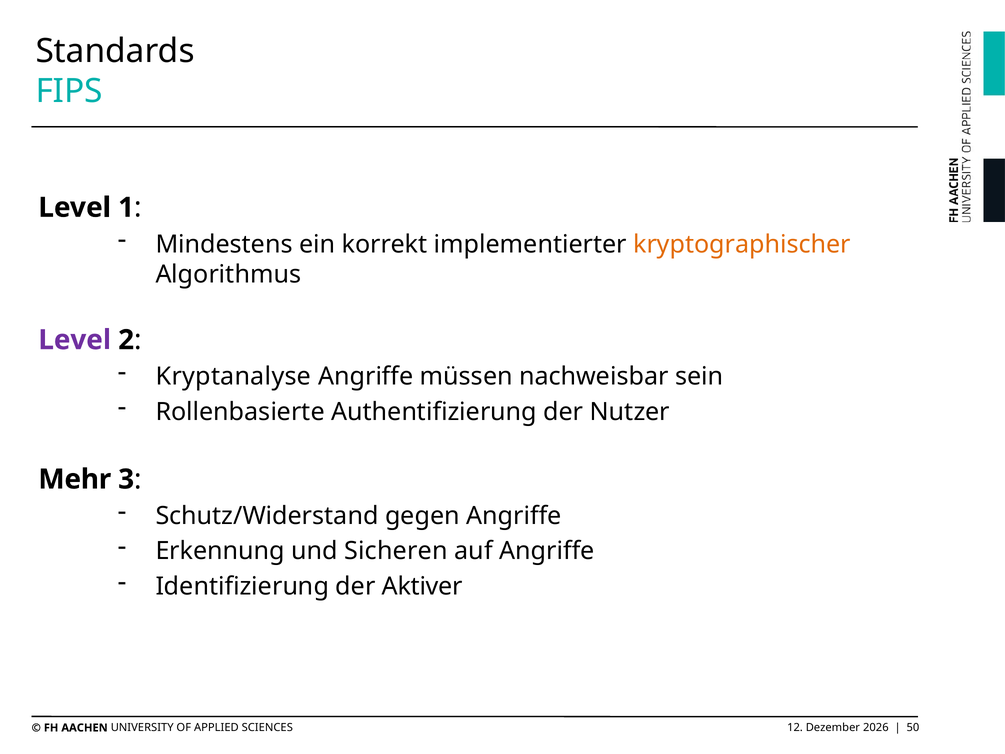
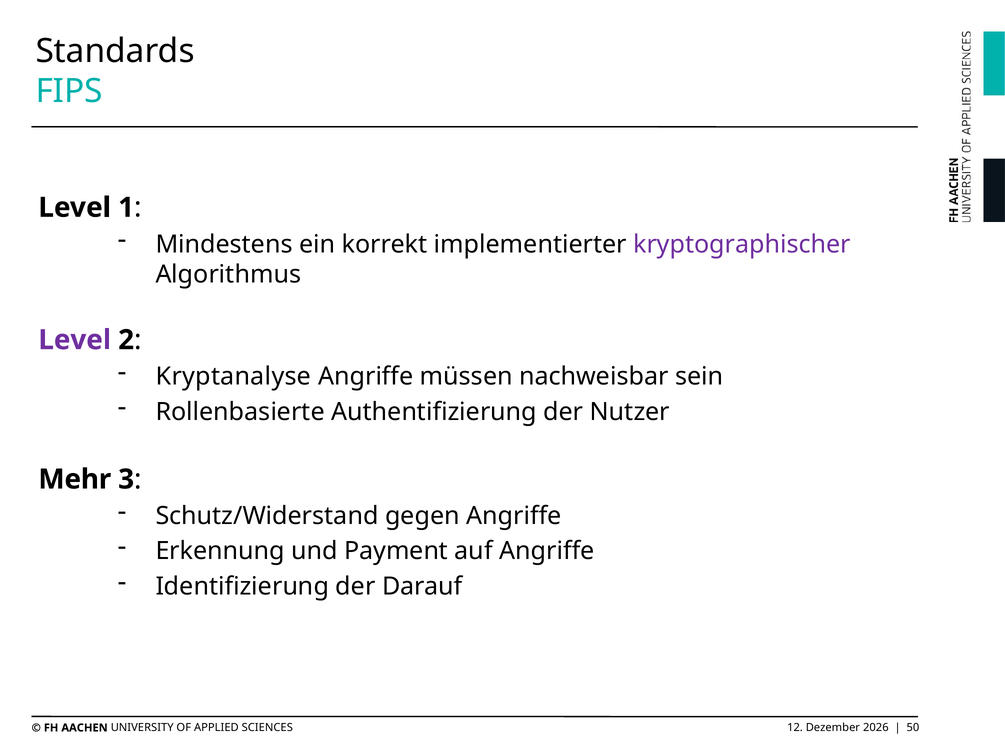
kryptographischer colour: orange -> purple (742, 244)
Sicheren: Sicheren -> Payment (396, 551)
Aktiver: Aktiver -> Darauf (422, 586)
